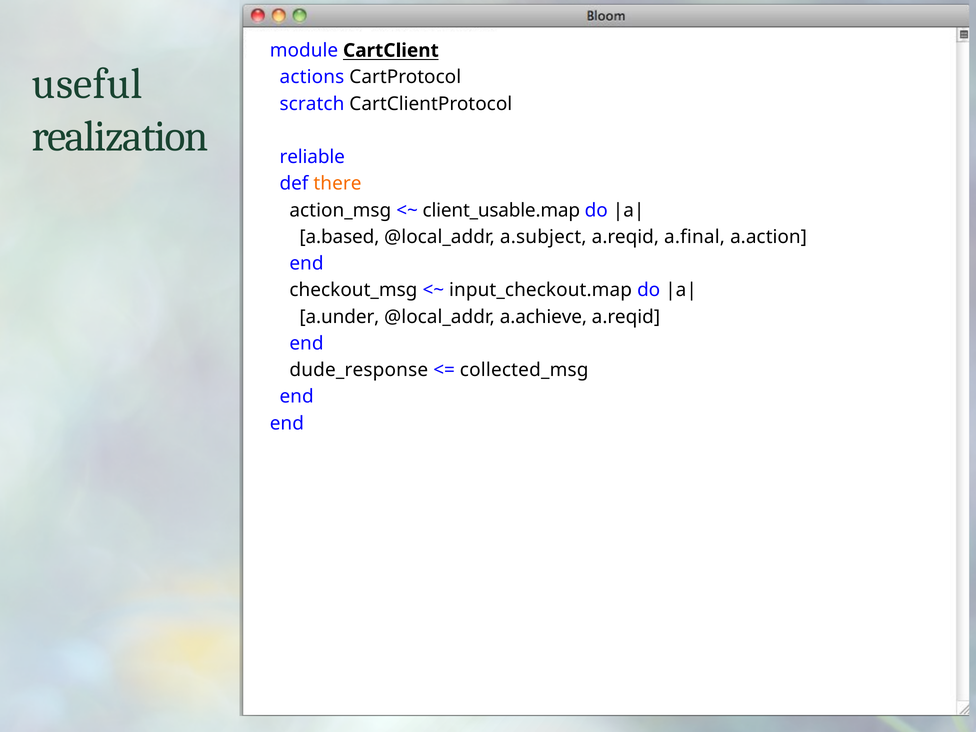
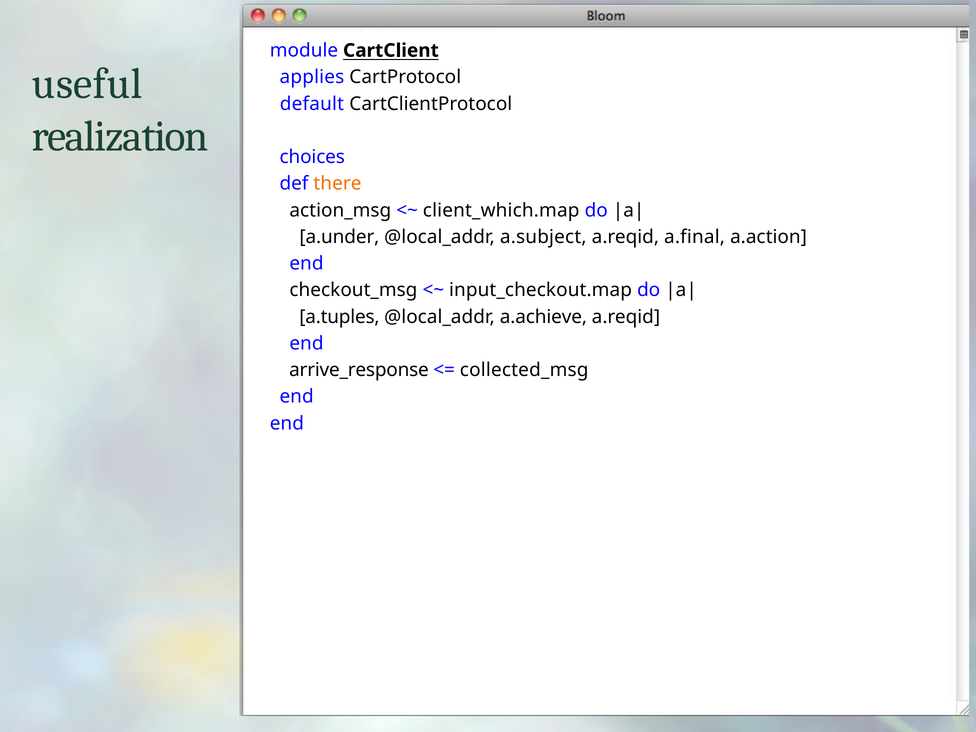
actions: actions -> applies (312, 77)
scratch: scratch -> default (312, 104)
reliable: reliable -> choices (312, 157)
client_usable.map: client_usable.map -> client_which.map (501, 210)
a.based: a.based -> a.under (339, 237)
a.under: a.under -> a.tuples (339, 317)
dude_response: dude_response -> arrive_response (359, 370)
